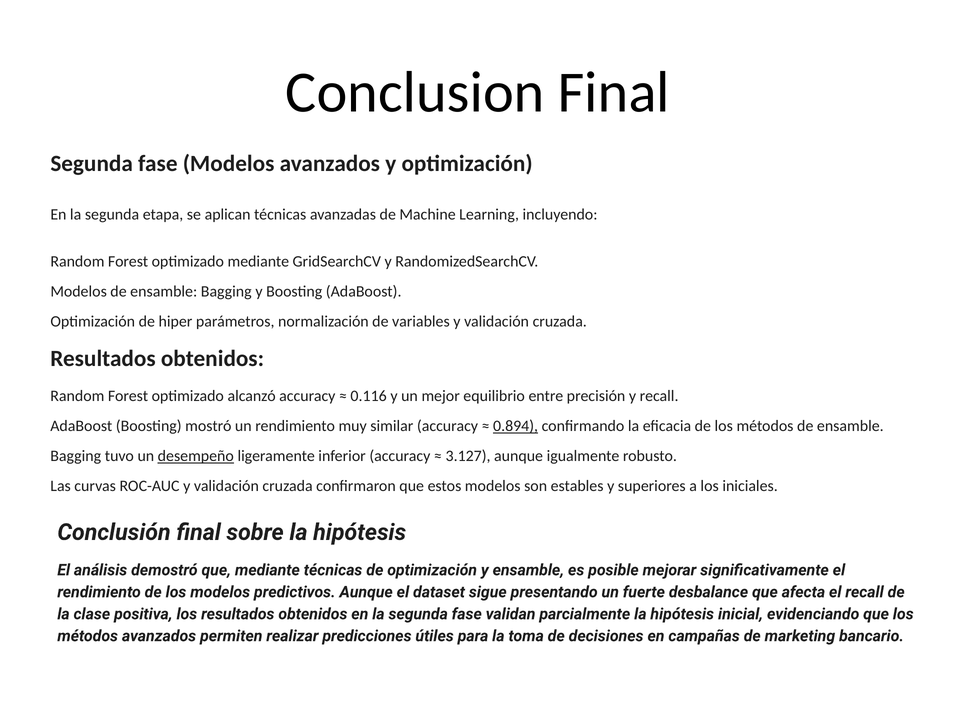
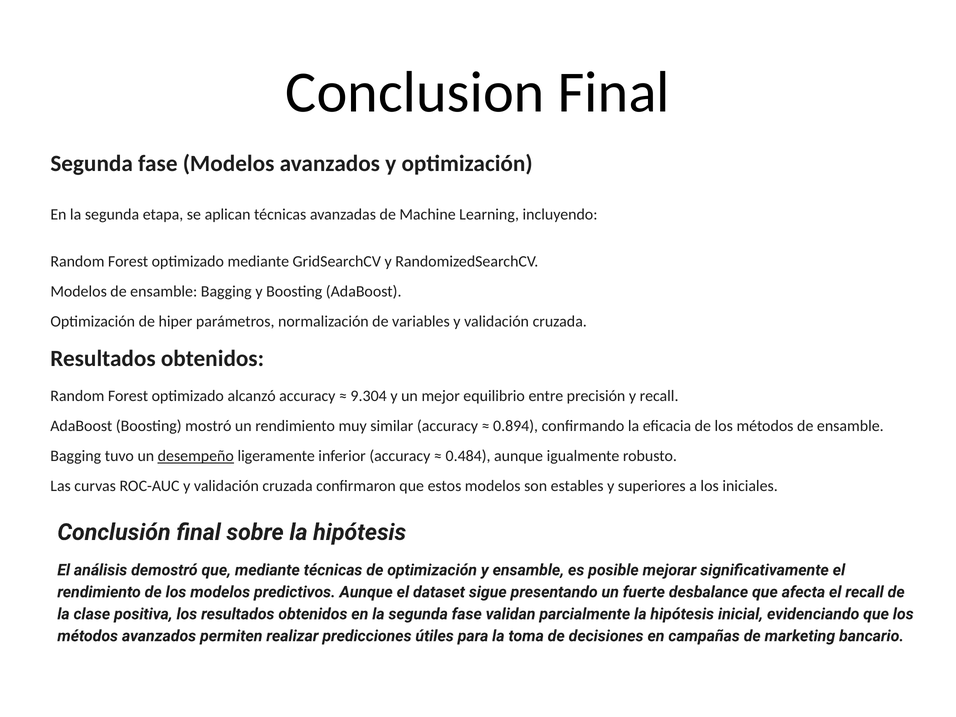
0.116: 0.116 -> 9.304 (369, 396)
0.894 underline: present -> none (516, 426)
3.127: 3.127 -> 0.484 (468, 456)
